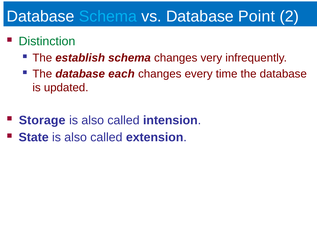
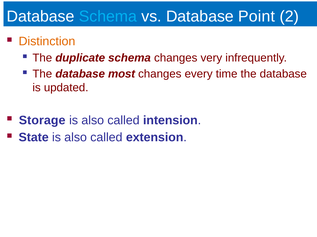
Distinction colour: green -> orange (47, 42)
establish: establish -> duplicate (80, 58)
each: each -> most (122, 74)
